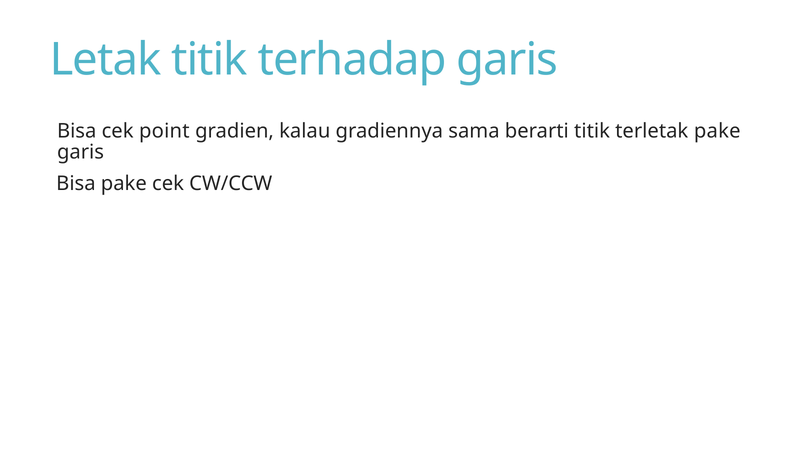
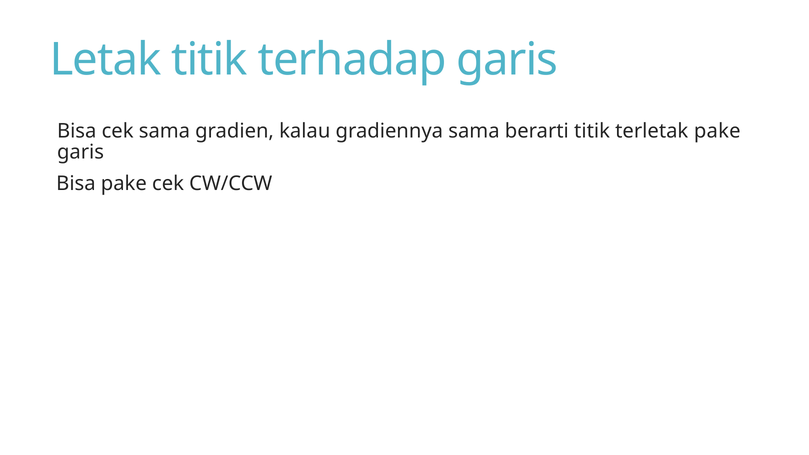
cek point: point -> sama (164, 131)
